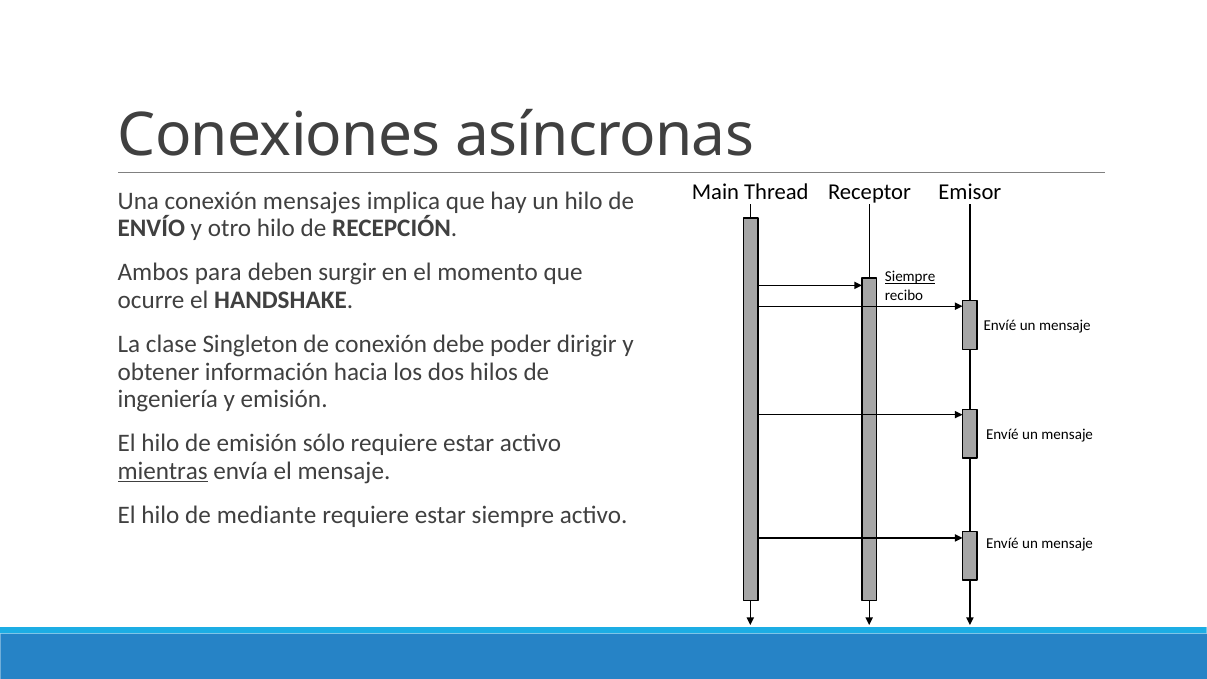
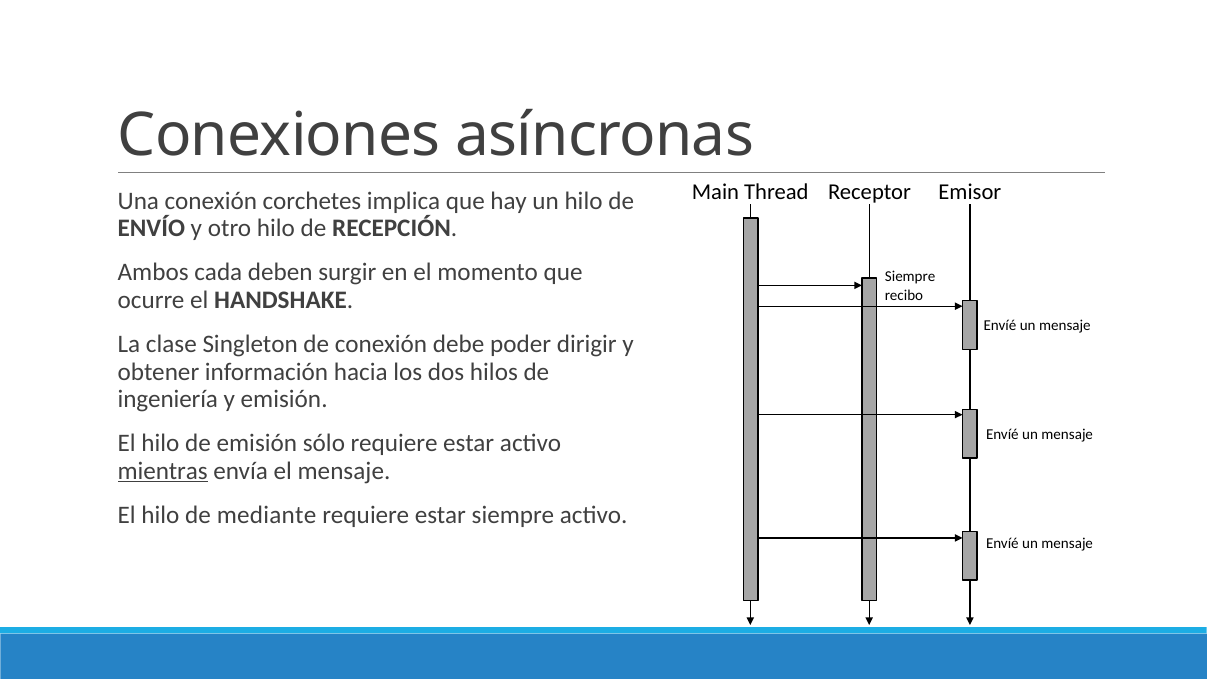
mensajes: mensajes -> corchetes (312, 201)
para: para -> cada (218, 273)
Siempre underline: present -> none (910, 277)
